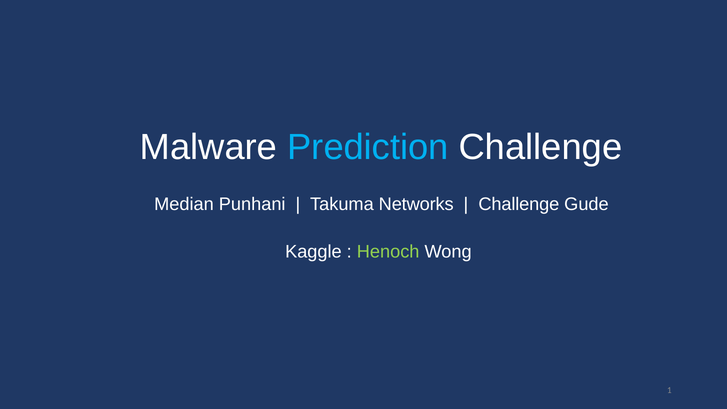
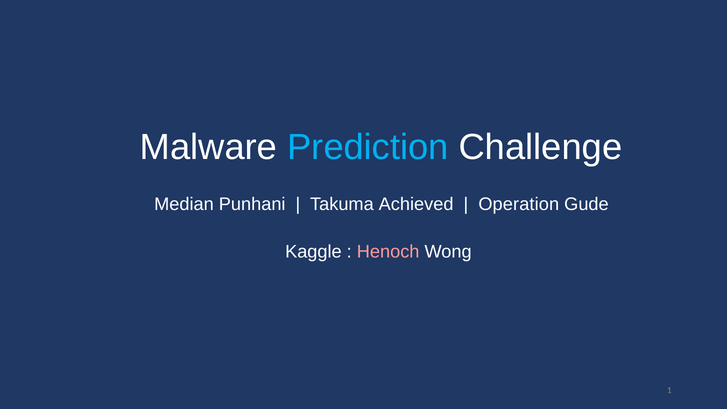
Networks: Networks -> Achieved (416, 204)
Challenge: Challenge -> Operation (519, 204)
Henoch colour: light green -> pink (388, 252)
